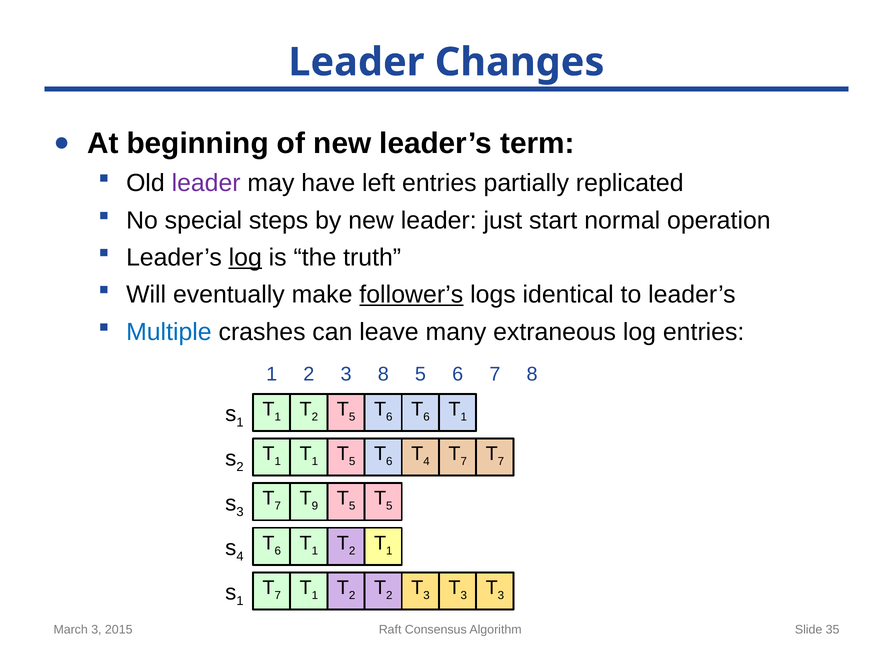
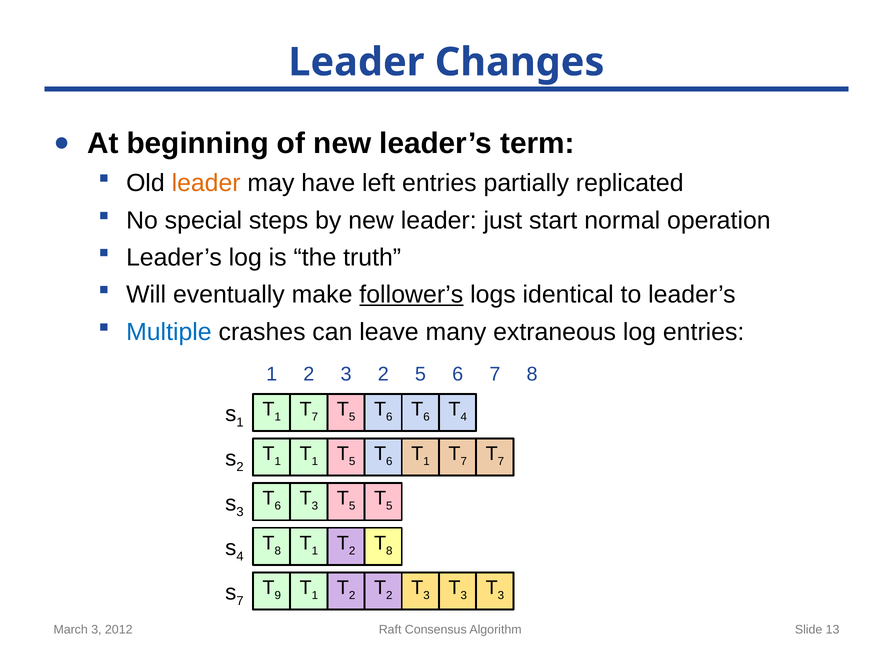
leader colour: purple -> orange (206, 183)
log underline: present -> none (245, 258)
3 8: 8 -> 2 (383, 375)
2: 2 -> 7 (315, 417)
1: 1 -> 4 (464, 417)
4: 4 -> 1 (427, 462)
7: 7 -> 6 (278, 507)
9: 9 -> 3 (315, 507)
6: 6 -> 8 (278, 551)
1: 1 -> 8 (389, 551)
7: 7 -> 9 (278, 596)
1: 1 -> 7 (240, 602)
2015: 2015 -> 2012 (119, 630)
35: 35 -> 13 (833, 630)
